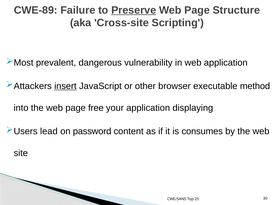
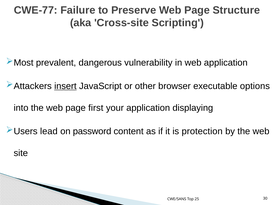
CWE-89: CWE-89 -> CWE-77 (36, 10)
Preserve underline: present -> none (134, 10)
method: method -> options (255, 86)
free: free -> first (96, 108)
consumes: consumes -> protection (202, 132)
